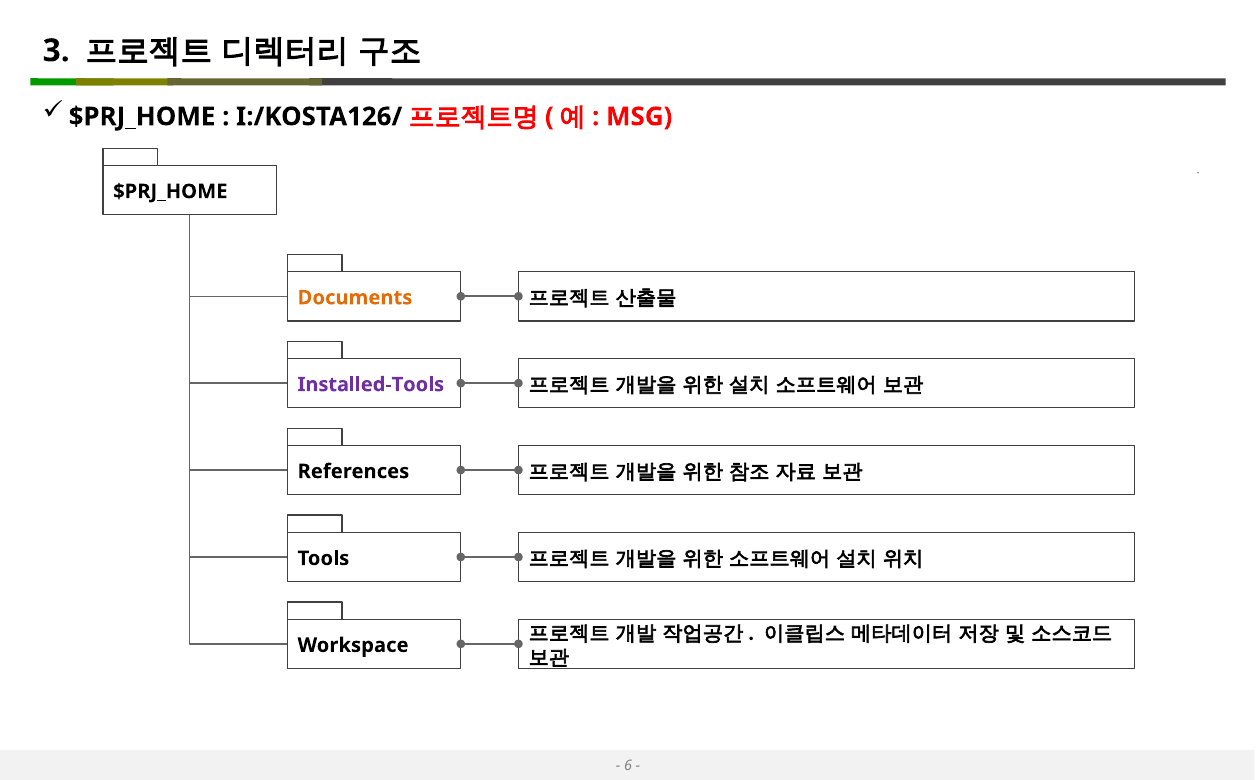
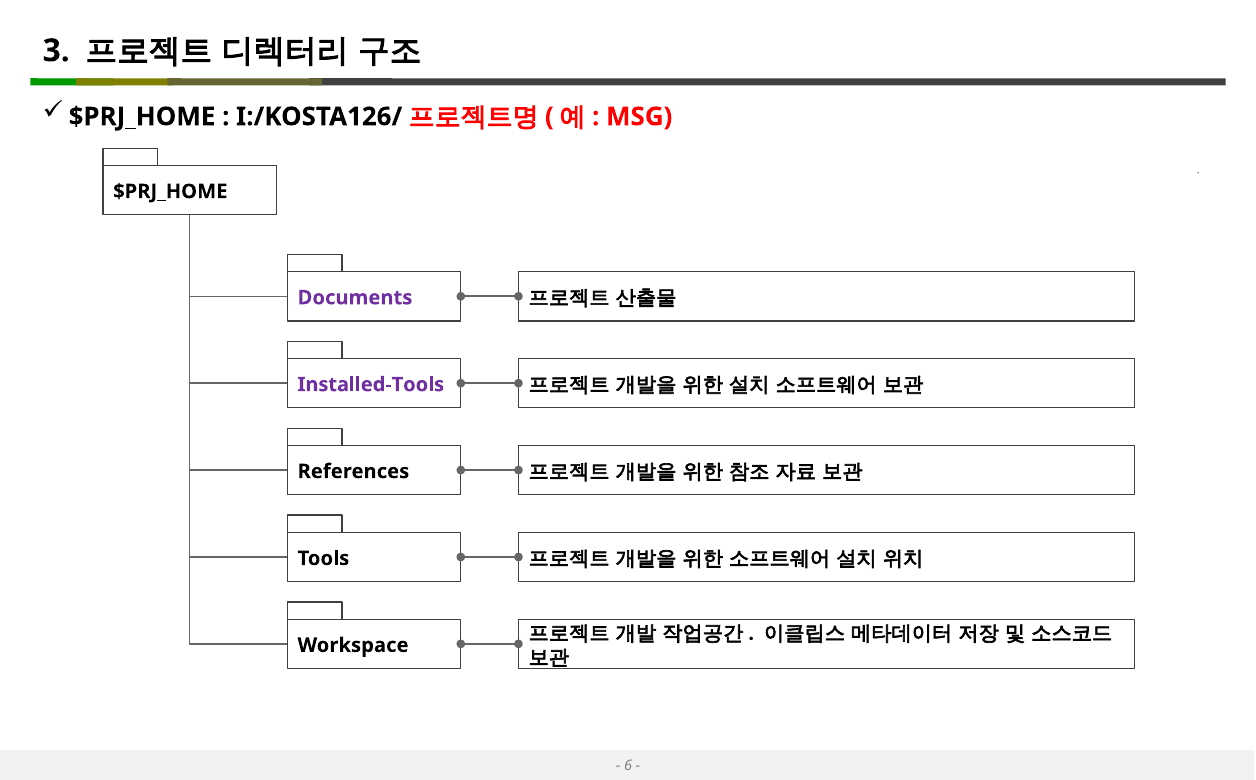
Documents colour: orange -> purple (355, 298)
